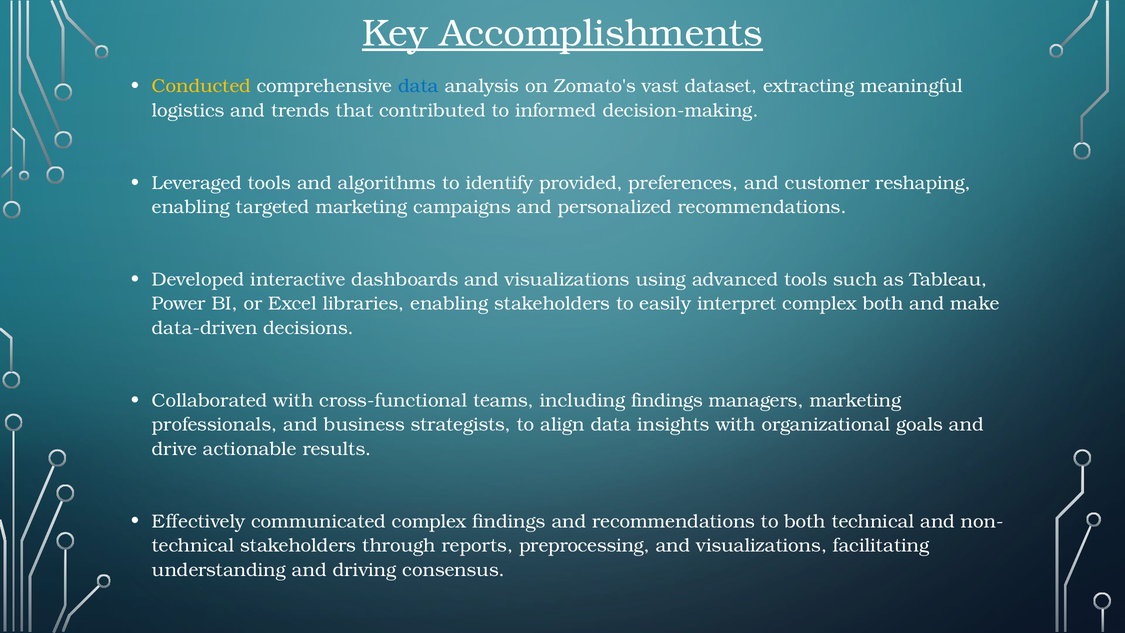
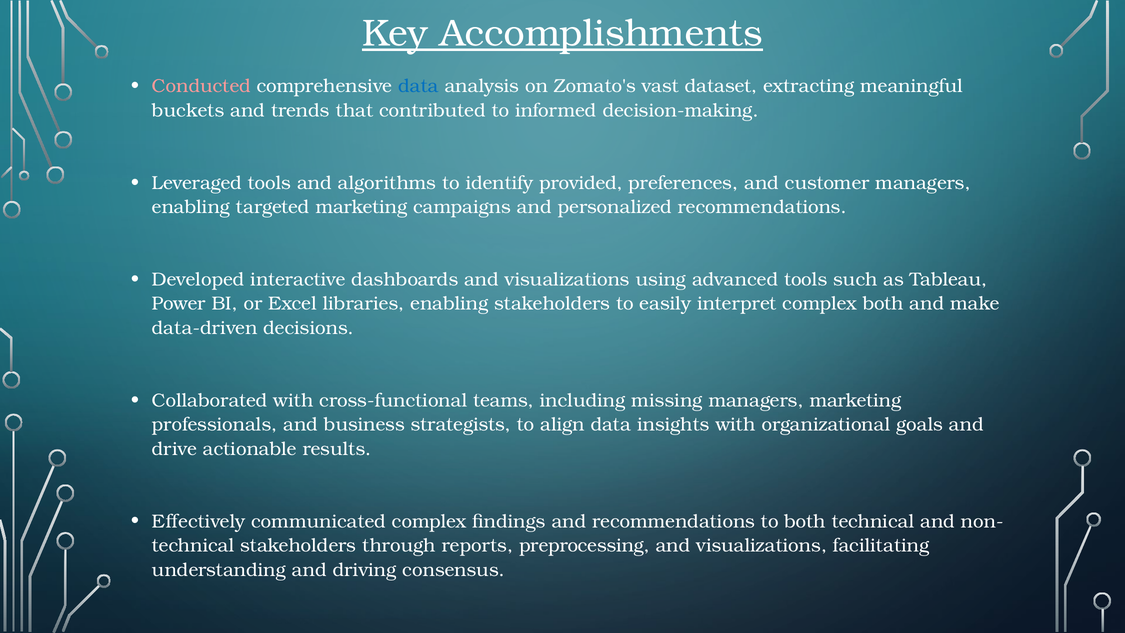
Conducted colour: yellow -> pink (201, 86)
logistics: logistics -> buckets (188, 111)
customer reshaping: reshaping -> managers (923, 183)
including findings: findings -> missing (667, 400)
